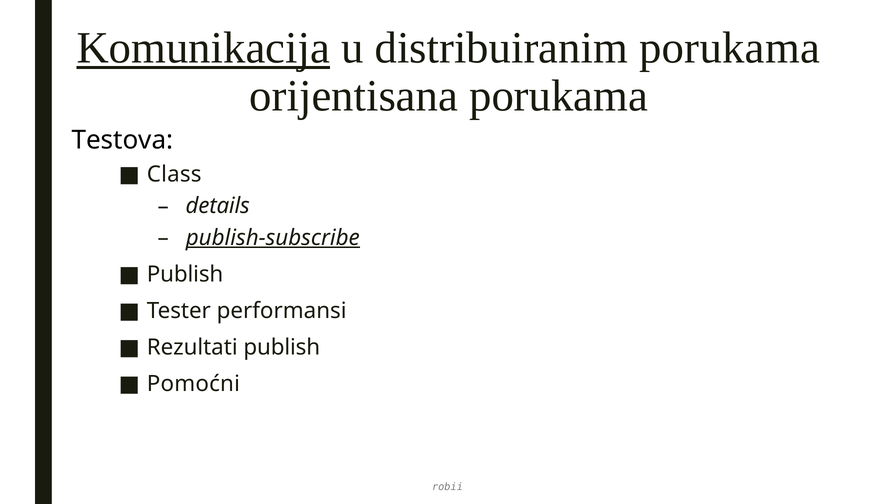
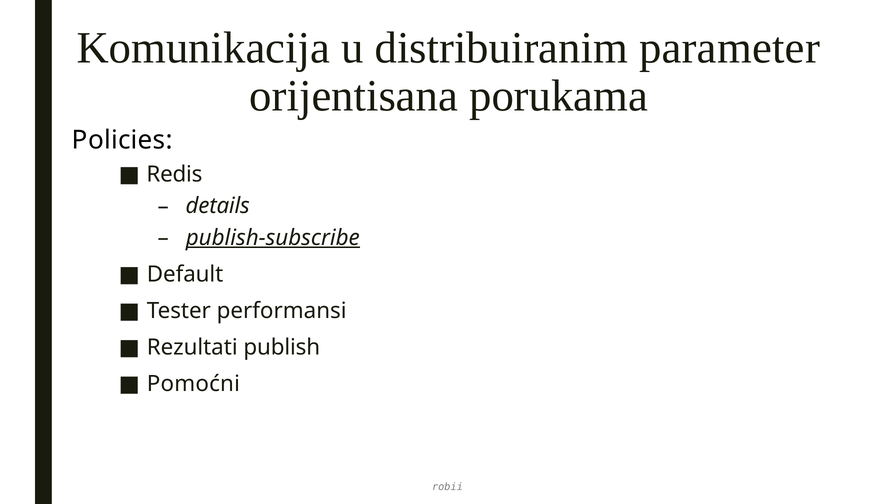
Komunikacija underline: present -> none (203, 48)
distribuiranim porukama: porukama -> parameter (729, 48)
Testova: Testova -> Policies (122, 140)
Class: Class -> Redis (174, 174)
Publish: Publish -> Default (185, 274)
